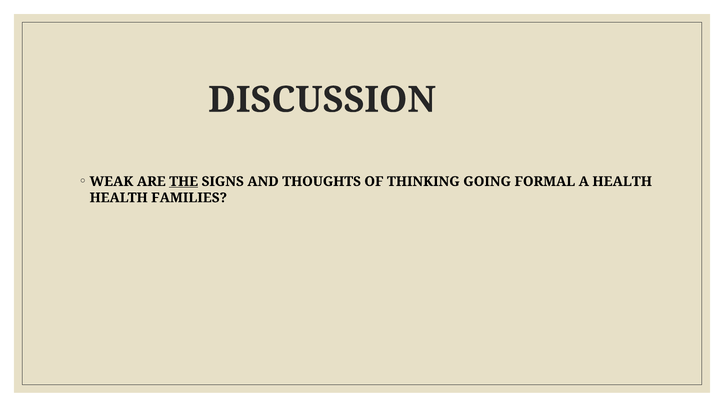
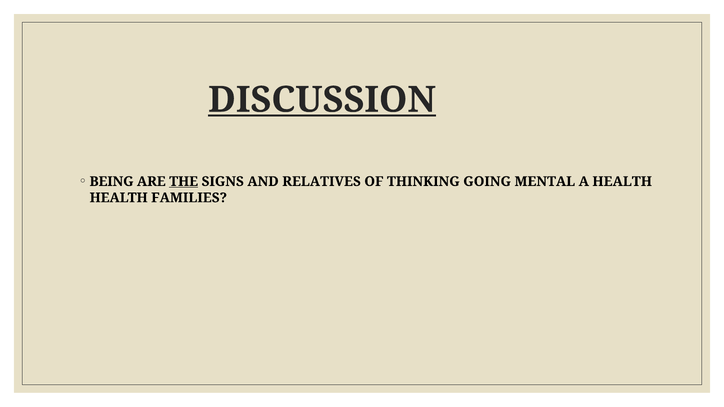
DISCUSSION underline: none -> present (322, 100)
WEAK: WEAK -> BEING (112, 182)
THOUGHTS: THOUGHTS -> RELATIVES (322, 182)
FORMAL: FORMAL -> MENTAL (545, 182)
